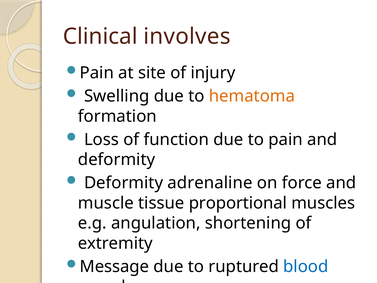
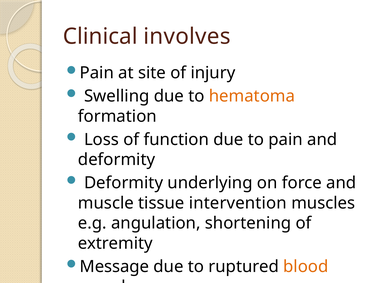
adrenaline: adrenaline -> underlying (210, 183)
proportional: proportional -> intervention (238, 203)
blood colour: blue -> orange (306, 266)
